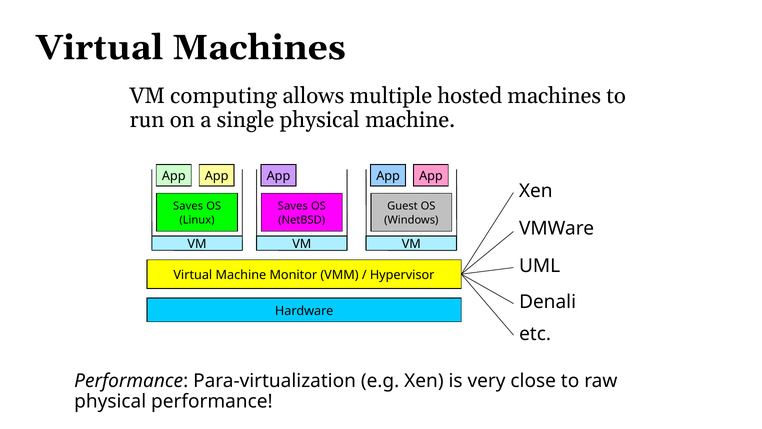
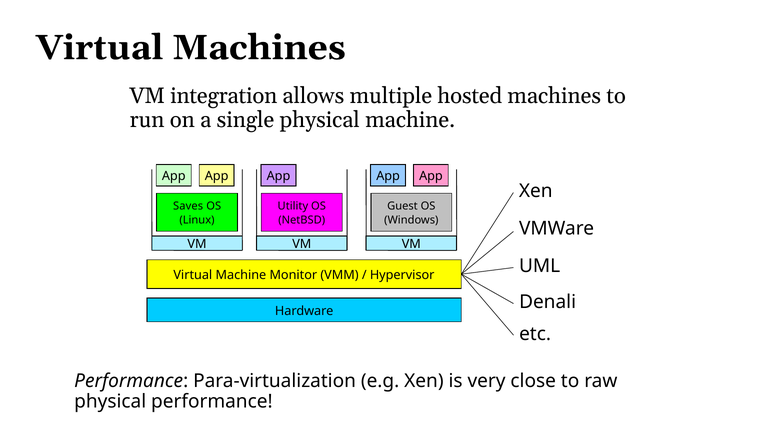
computing: computing -> integration (224, 96)
Saves: Saves -> Utility (293, 206)
